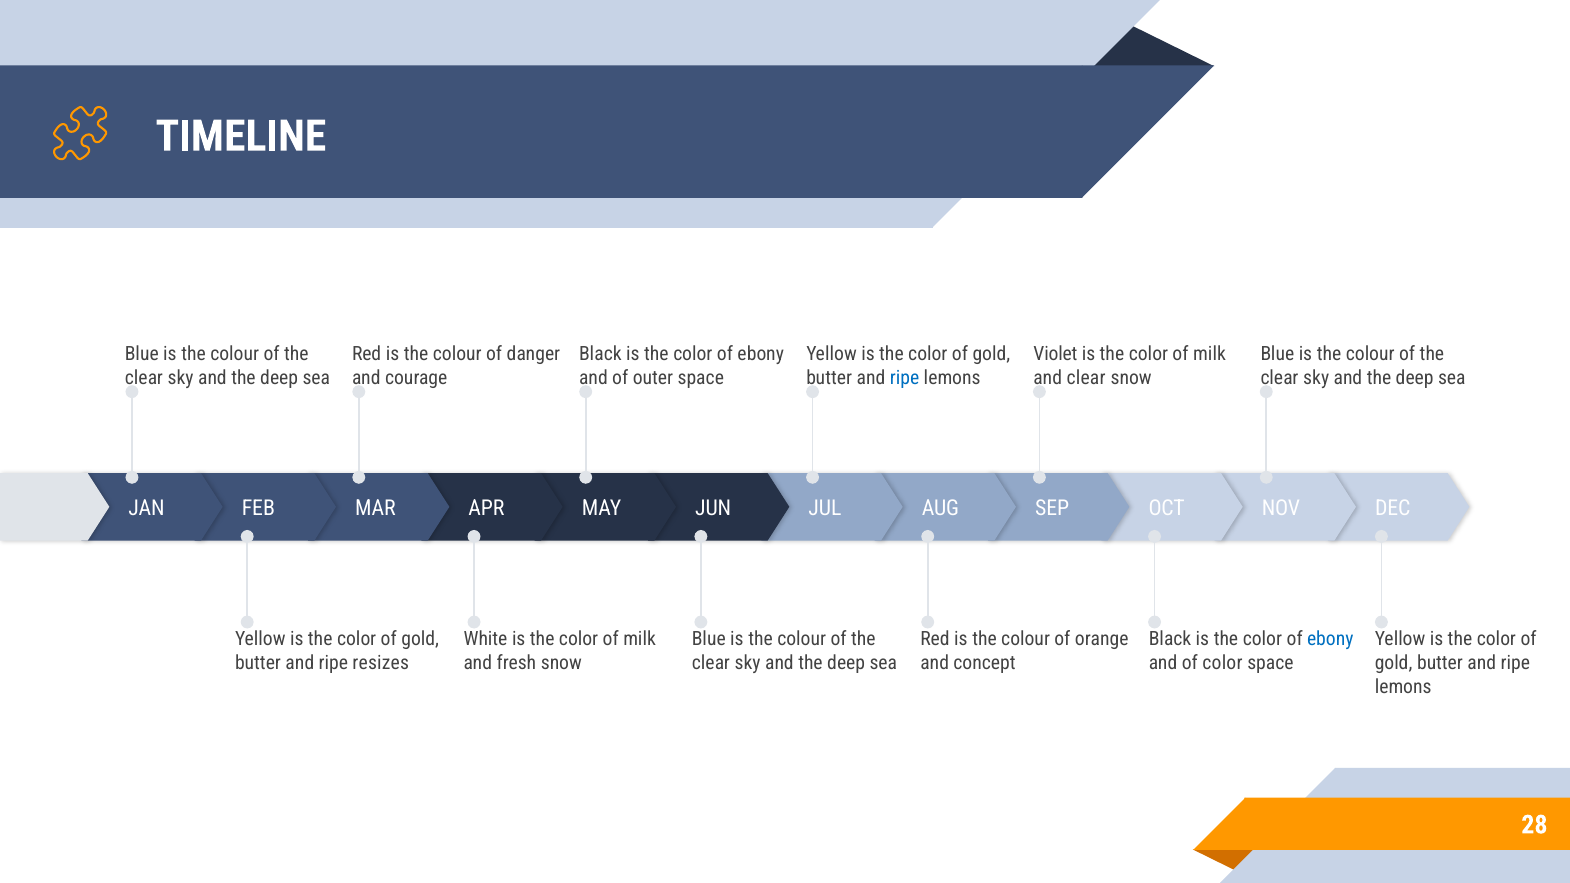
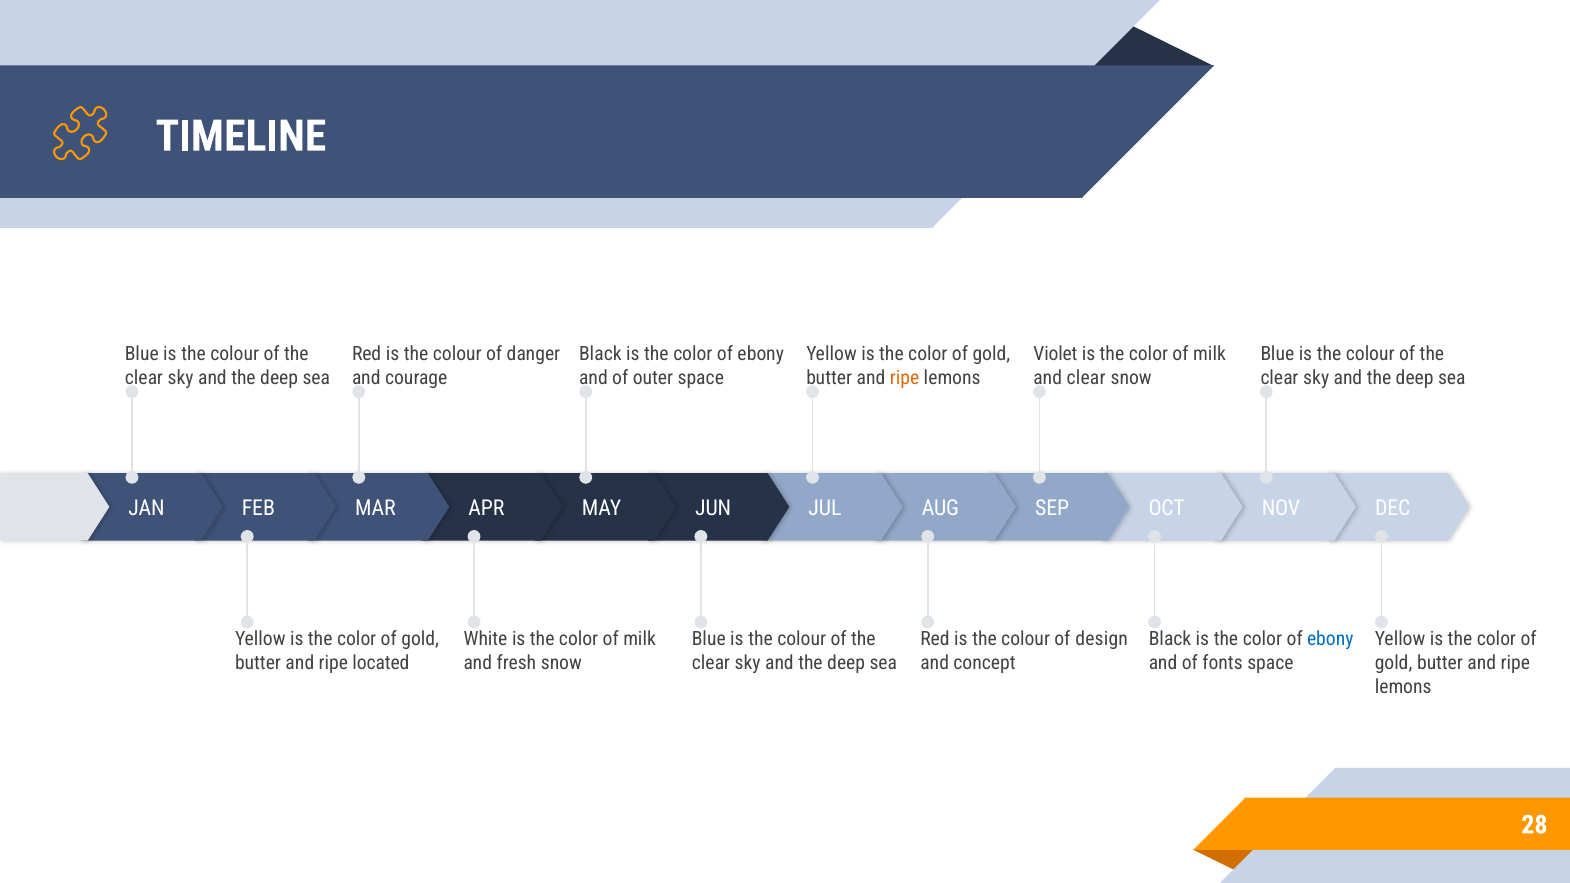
ripe colour: blue -> orange (905, 378)
orange: orange -> design (1102, 640)
resizes: resizes -> located (381, 663)
of color: color -> fonts (1223, 663)
